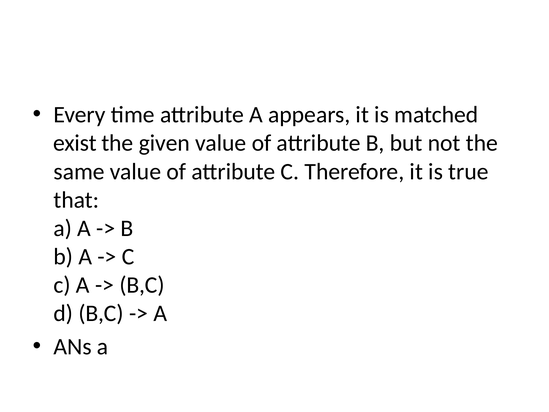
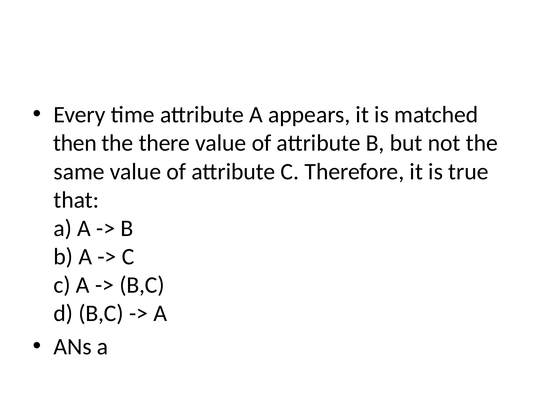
exist: exist -> then (75, 143)
given: given -> there (164, 143)
